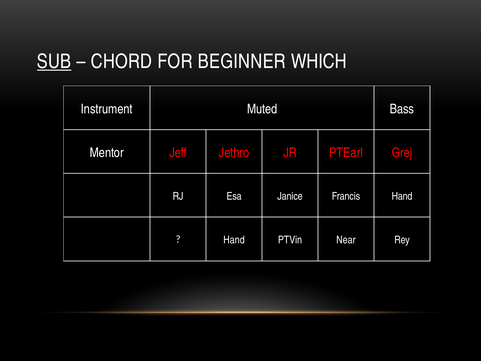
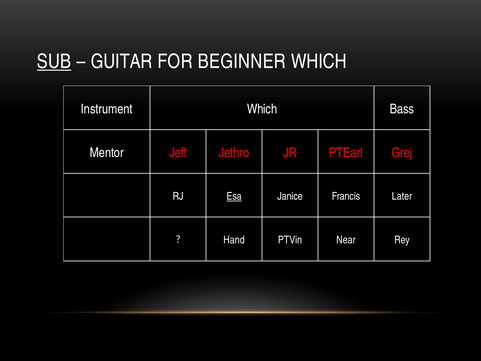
CHORD: CHORD -> GUITAR (122, 62)
Instrument Muted: Muted -> Which (262, 109)
Esa underline: none -> present (234, 196)
Francis Hand: Hand -> Later (402, 196)
